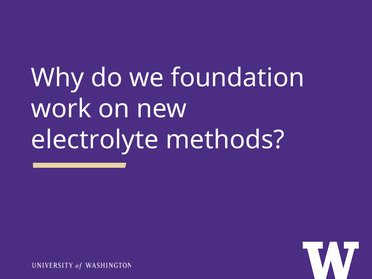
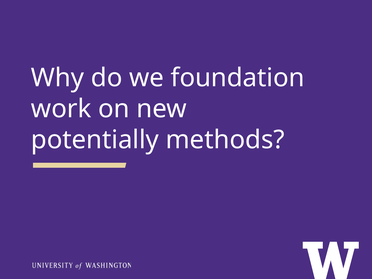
electrolyte: electrolyte -> potentially (95, 140)
